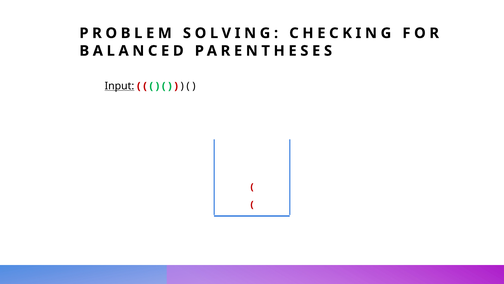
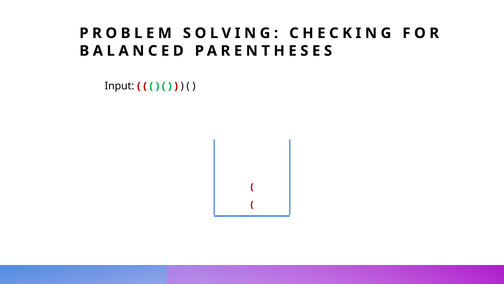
Input underline: present -> none (119, 86)
